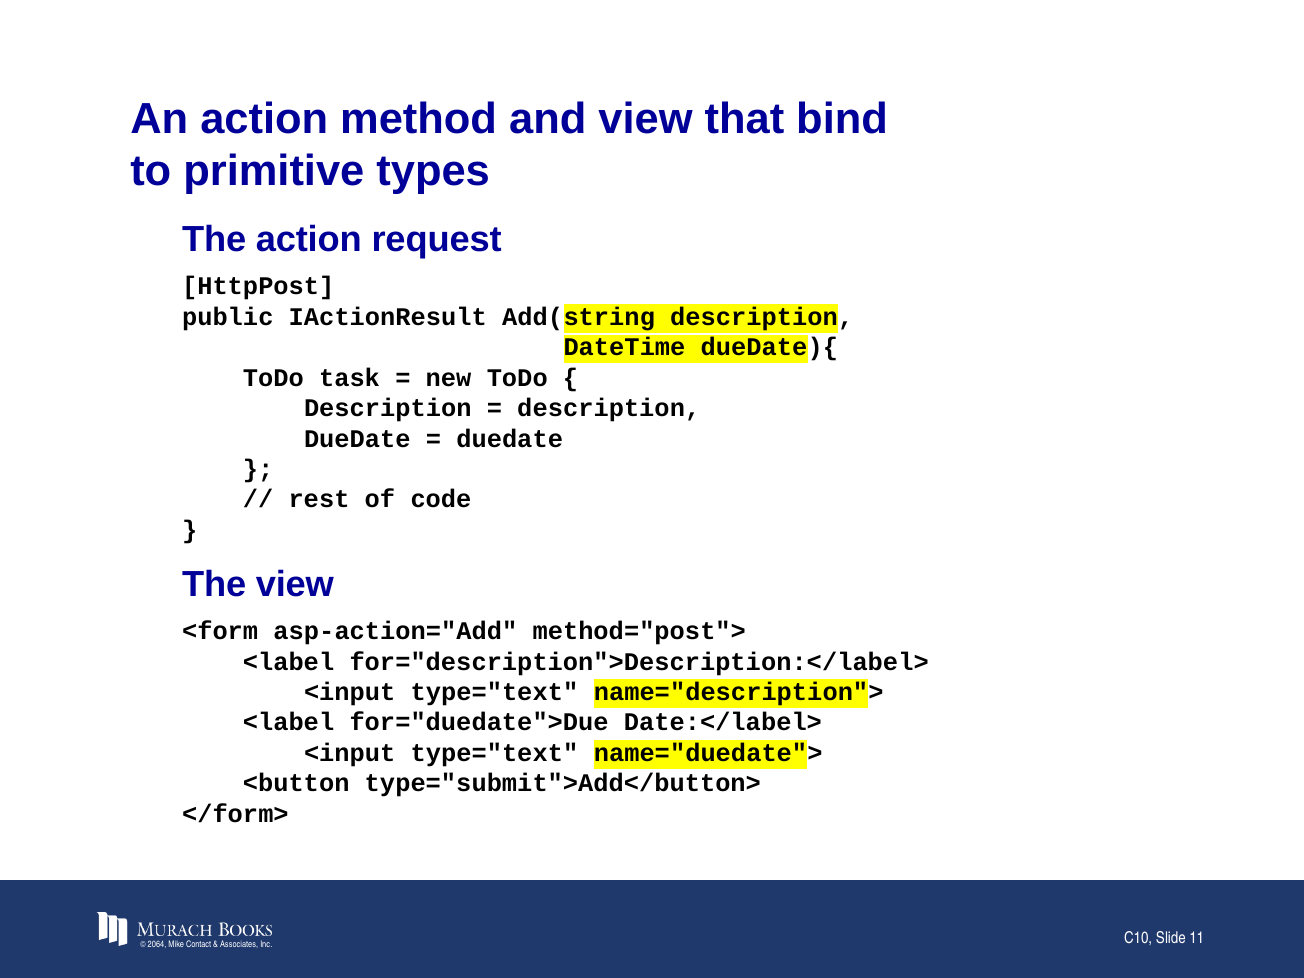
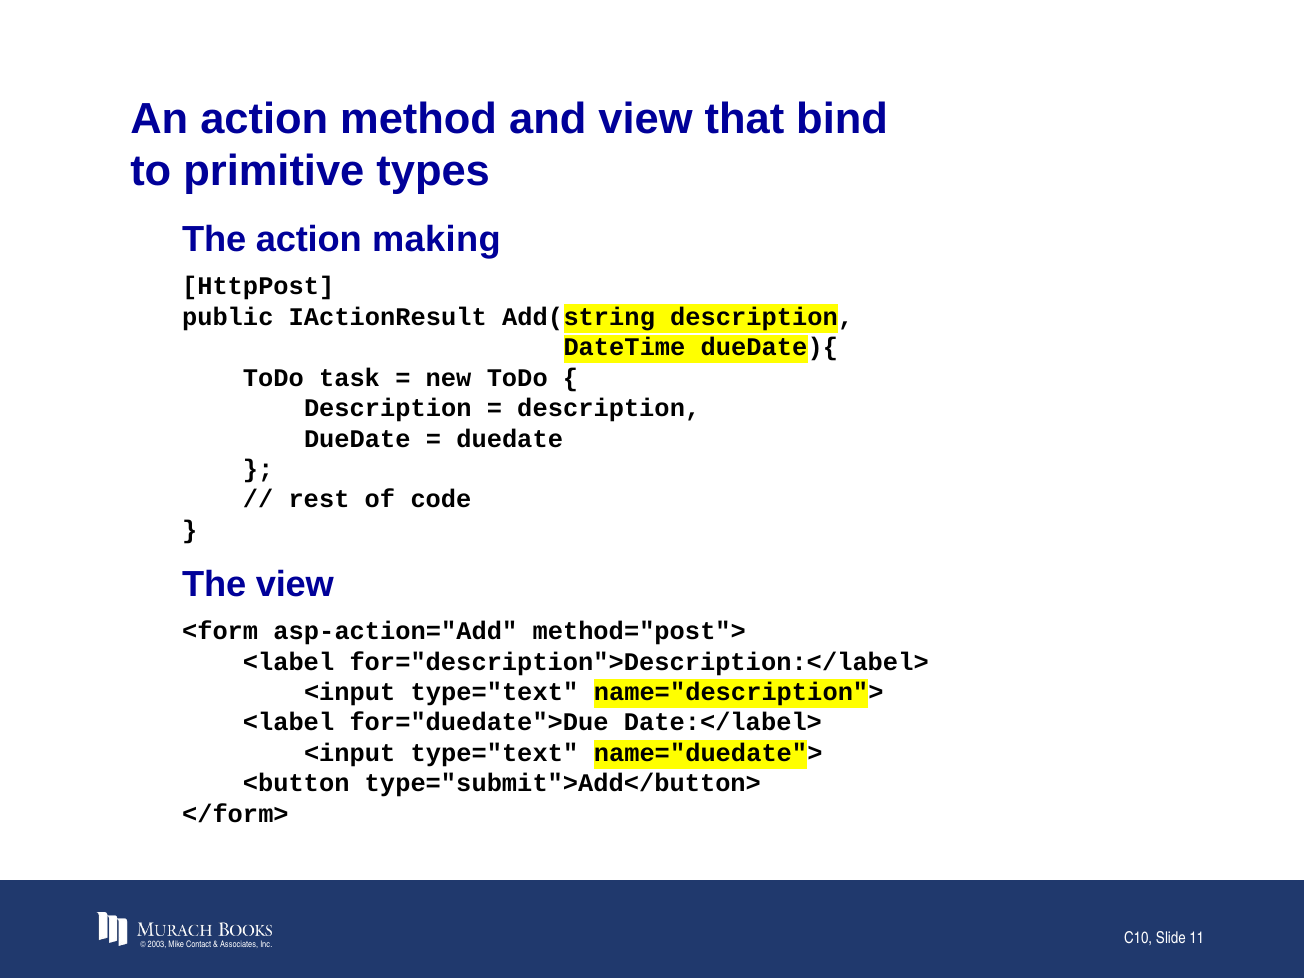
request: request -> making (436, 239)
2064: 2064 -> 2003 (157, 945)
